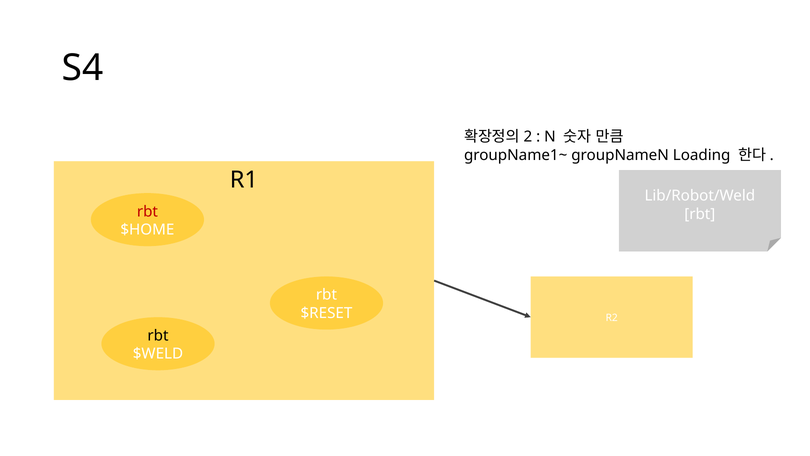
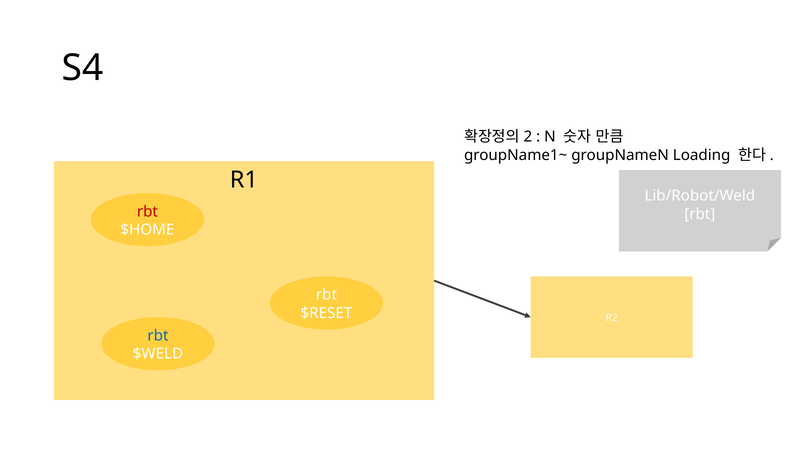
rbt colour: black -> blue (158, 335)
